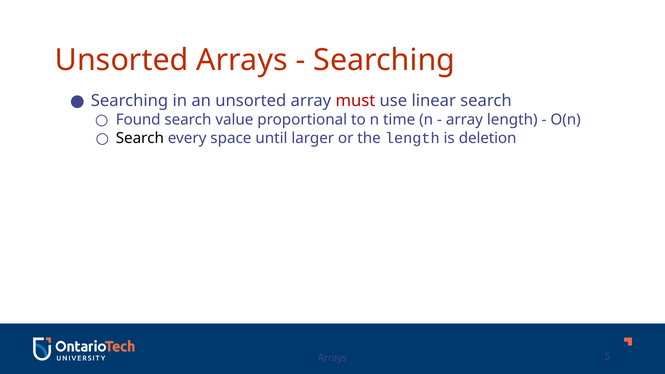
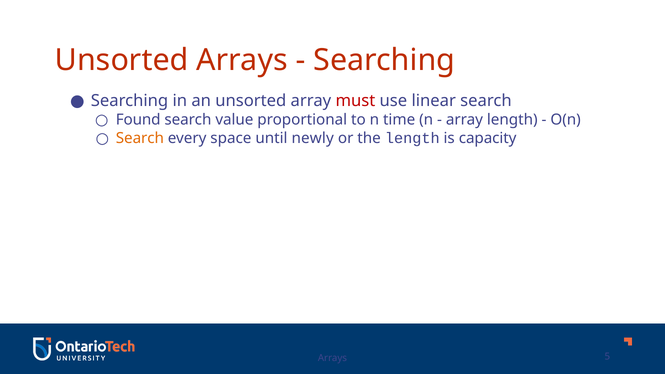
Search colour: black -> orange (140, 138)
larger: larger -> newly (313, 138)
deletion: deletion -> capacity (488, 138)
